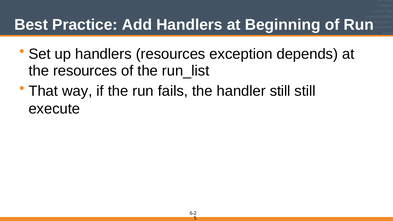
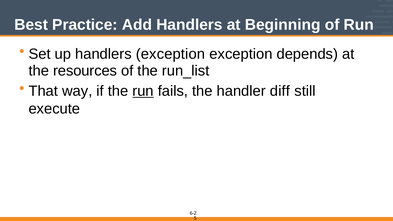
handlers resources: resources -> exception (170, 54)
run underline: none -> present (143, 91)
handler still: still -> diff (280, 91)
